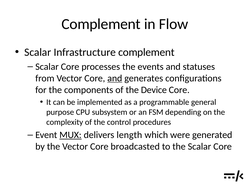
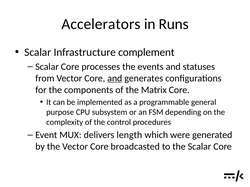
Complement: Complement -> Accelerators (101, 24)
Flow: Flow -> Runs (174, 24)
Device: Device -> Matrix (154, 90)
MUX underline: present -> none (70, 135)
